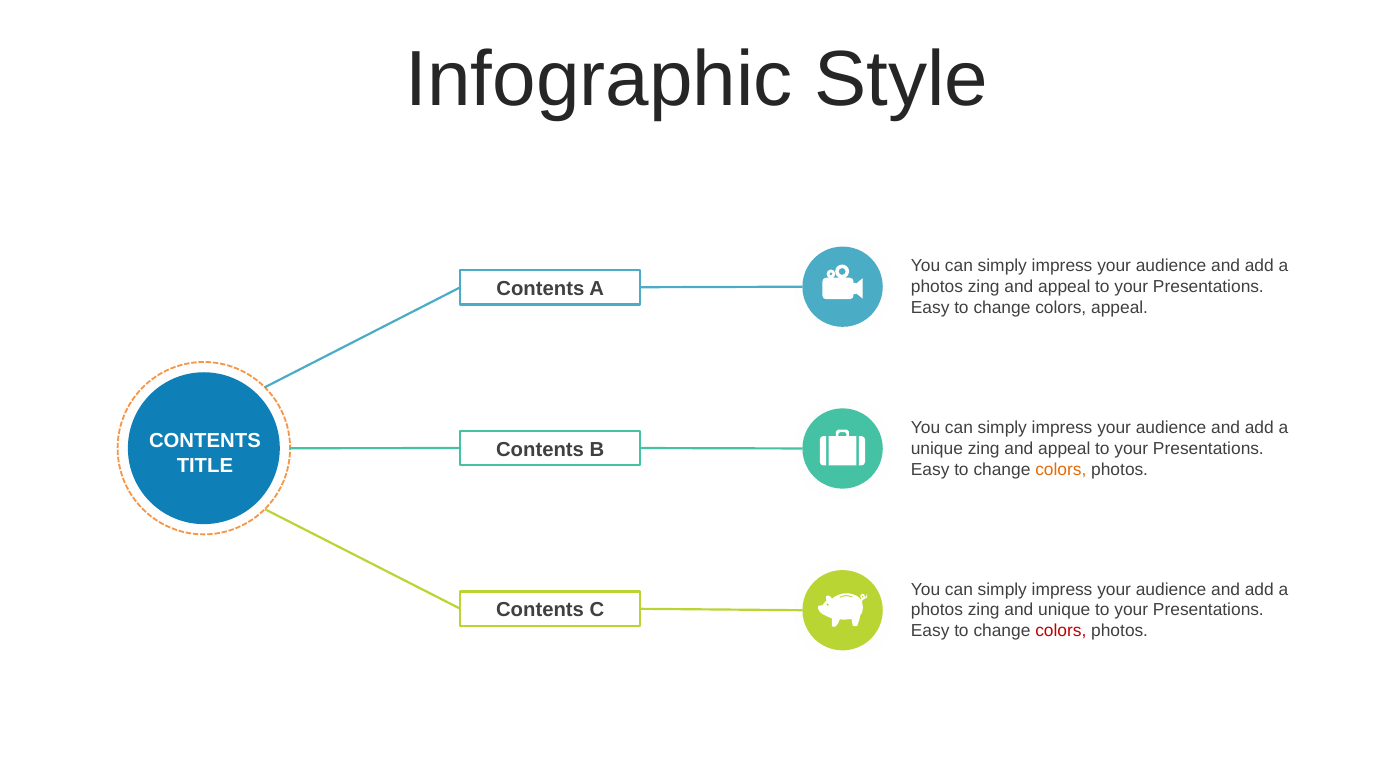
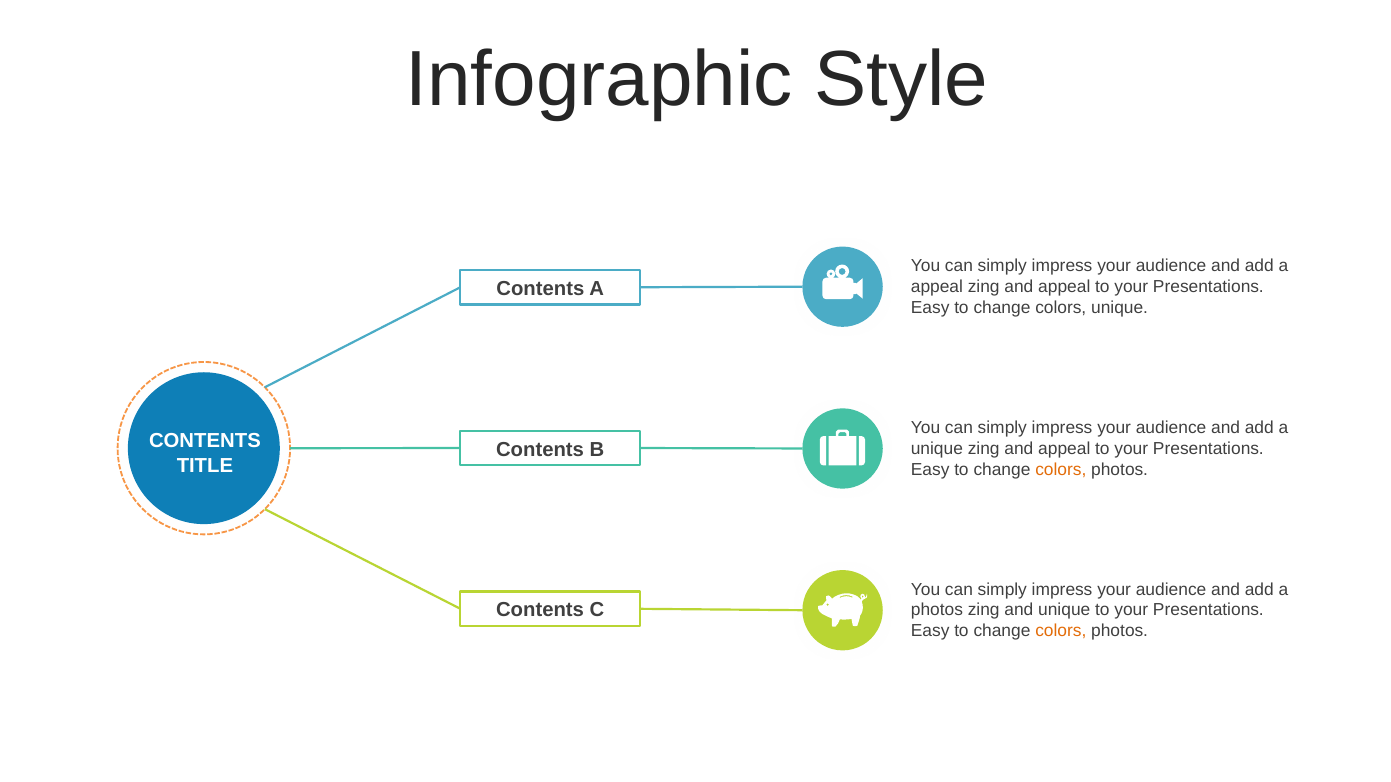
photos: photos -> appeal (937, 287)
colors appeal: appeal -> unique (1120, 308)
colors colour: red -> orange (1061, 631)
